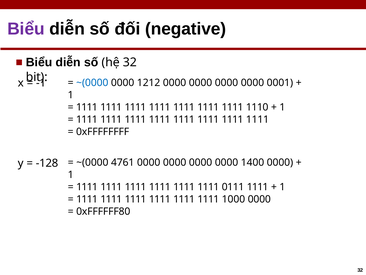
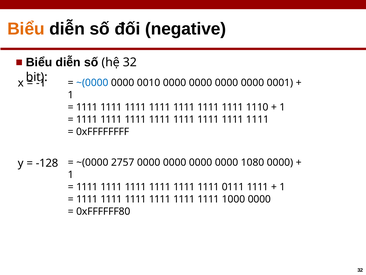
Biểu colour: purple -> orange (26, 29)
1212: 1212 -> 0010 (149, 83)
4761: 4761 -> 2757 (123, 162)
1400: 1400 -> 1080 (253, 162)
